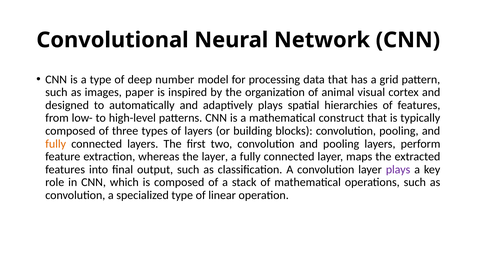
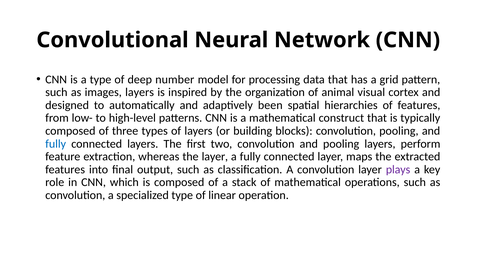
images paper: paper -> layers (140, 92)
adaptively plays: plays -> been (270, 105)
fully colour: orange -> blue (56, 144)
